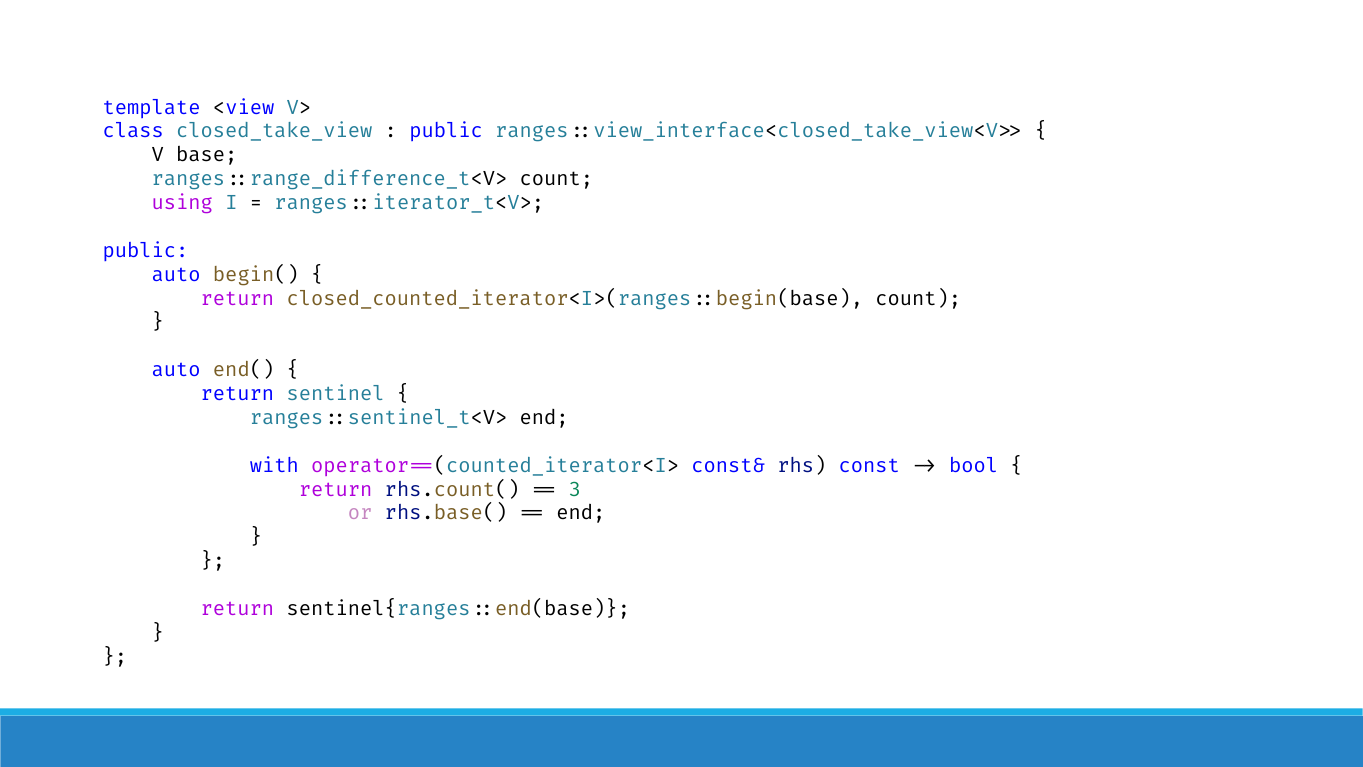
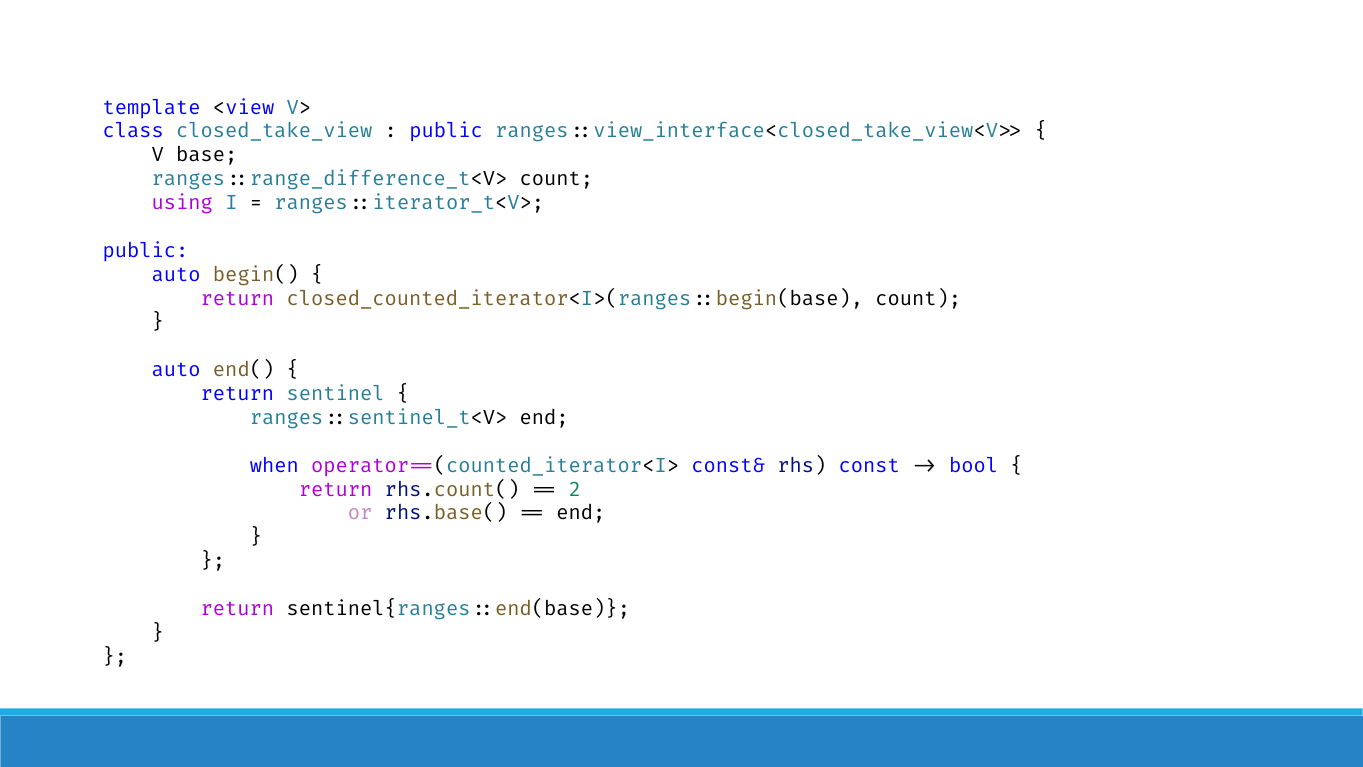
with: with -> when (274, 465)
3: 3 -> 2 (575, 489)
